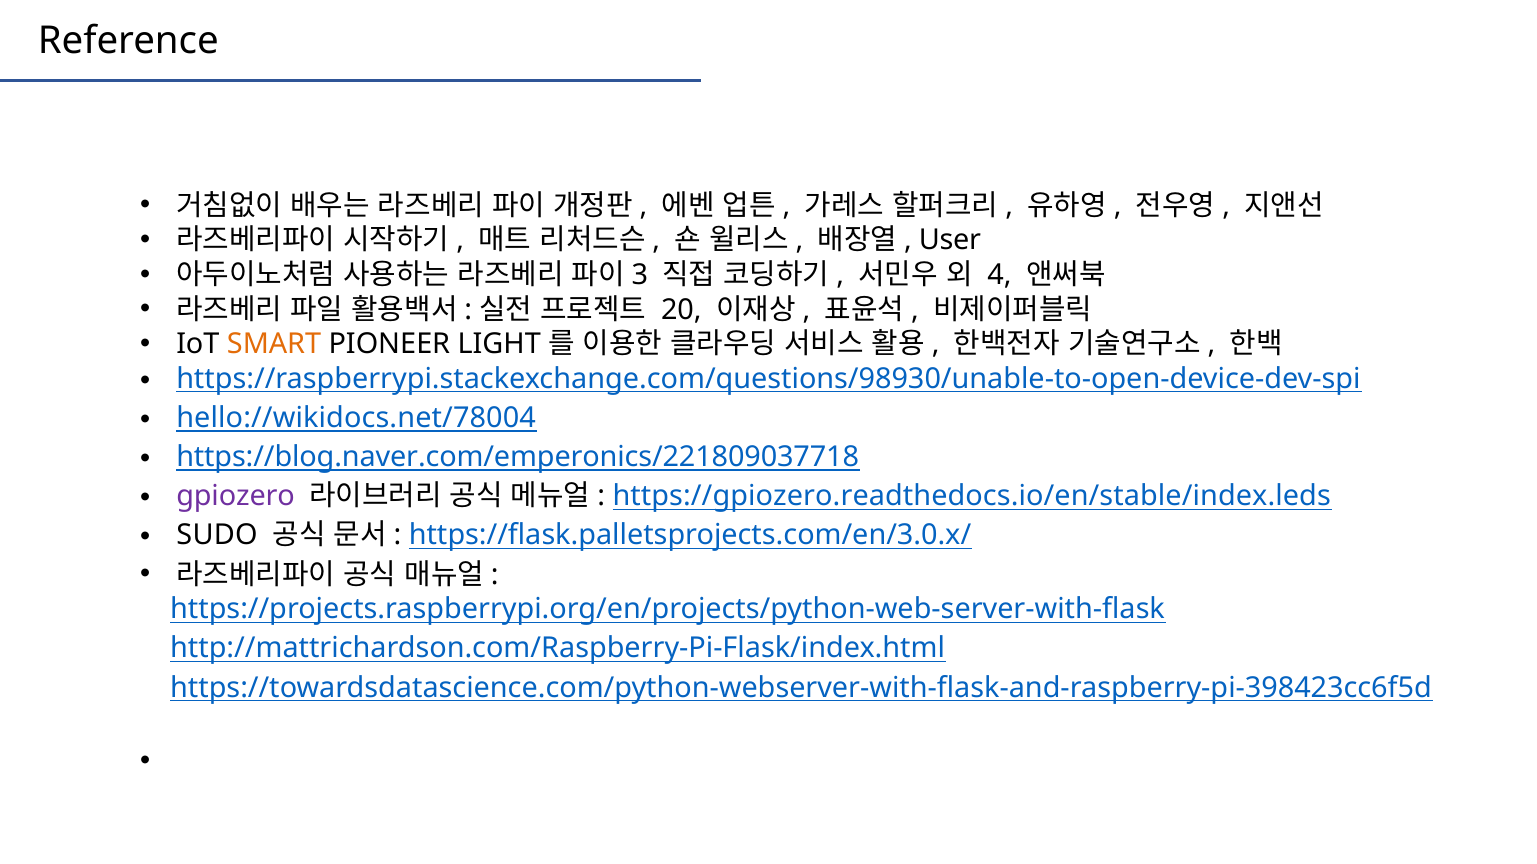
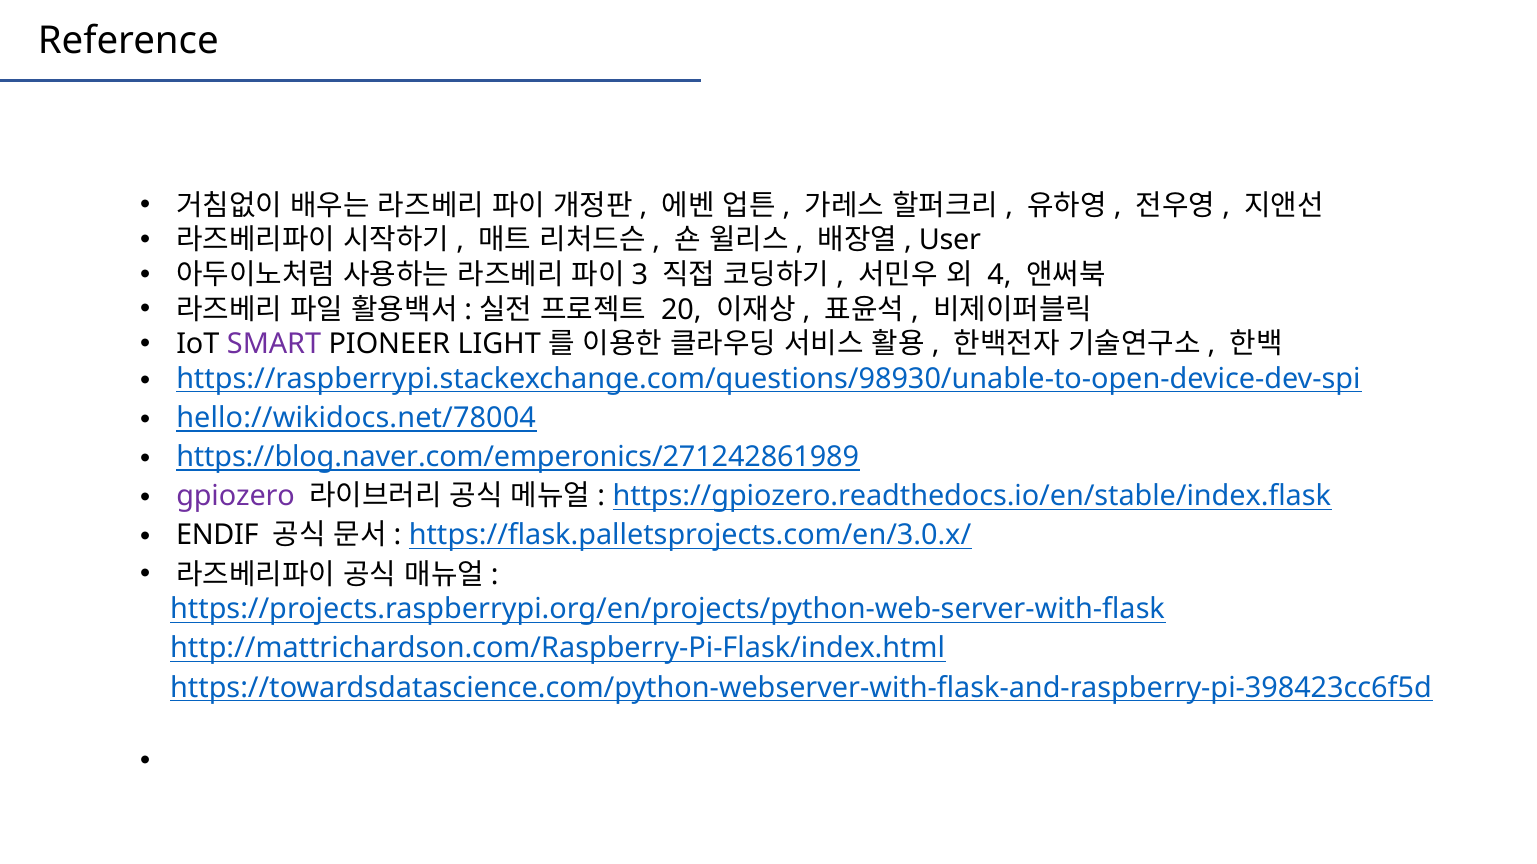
SMART colour: orange -> purple (274, 344)
https://blog.naver.com/emperonics/221809037718: https://blog.naver.com/emperonics/221809037718 -> https://blog.naver.com/emperonics/271242861989 (518, 457)
https://gpiozero.readthedocs.io/en/stable/index.leds: https://gpiozero.readthedocs.io/en/stable/index.leds -> https://gpiozero.readthedocs.io/en/stable/index.flask (972, 497)
SUDO: SUDO -> ENDIF (217, 536)
